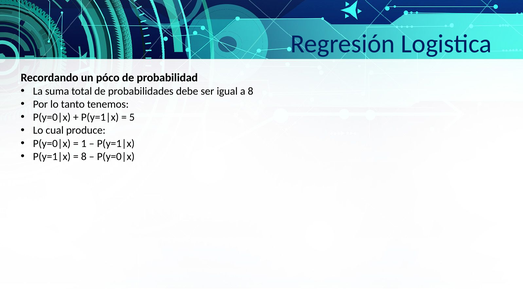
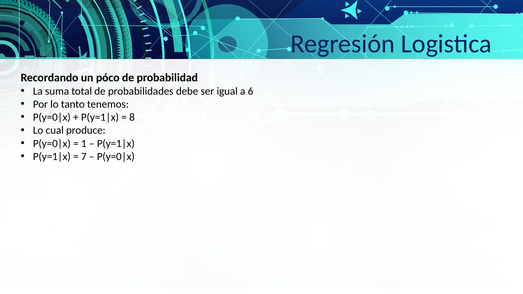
a 8: 8 -> 6 (251, 91)
5: 5 -> 8 (132, 117)
8: 8 -> 7 (84, 157)
